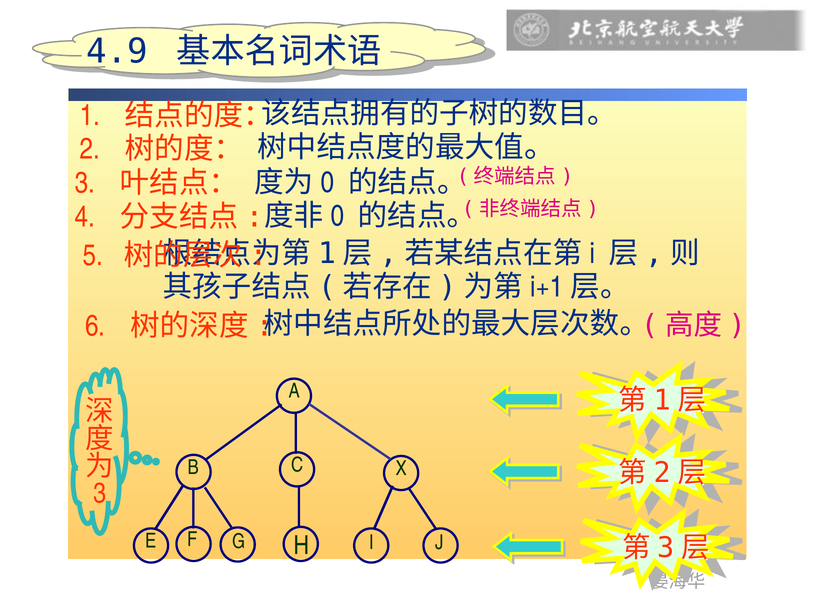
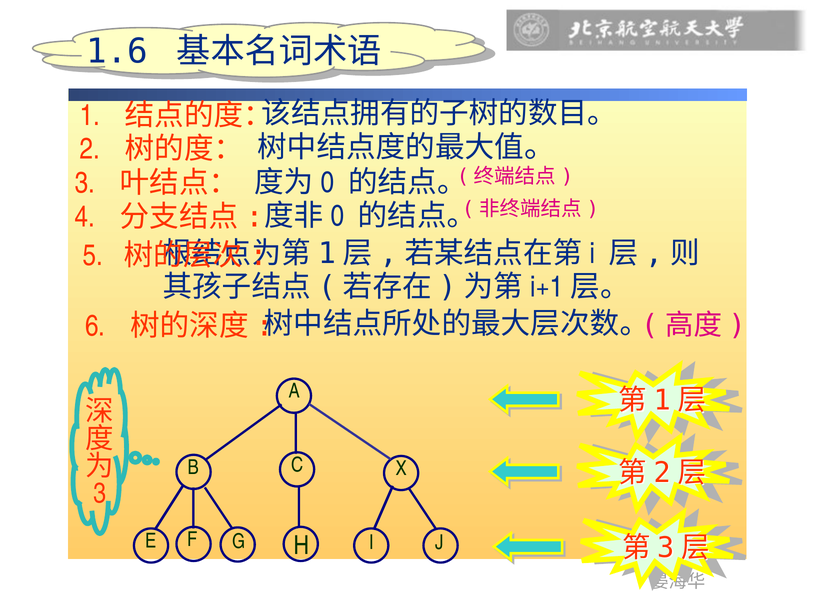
4.9: 4.9 -> 1.6 (117, 52)
